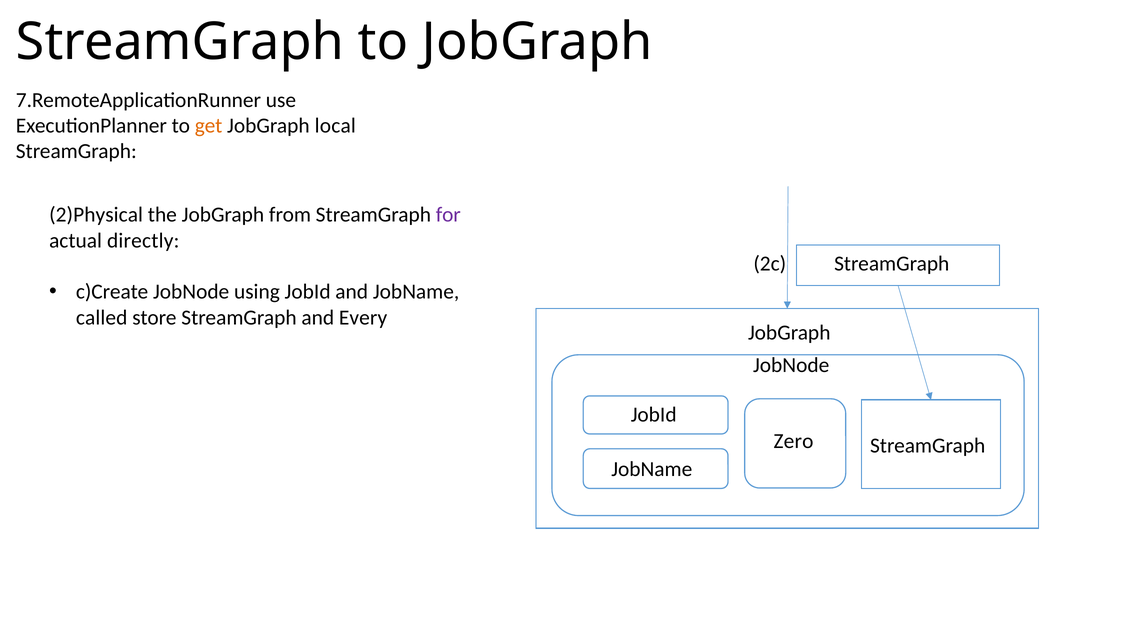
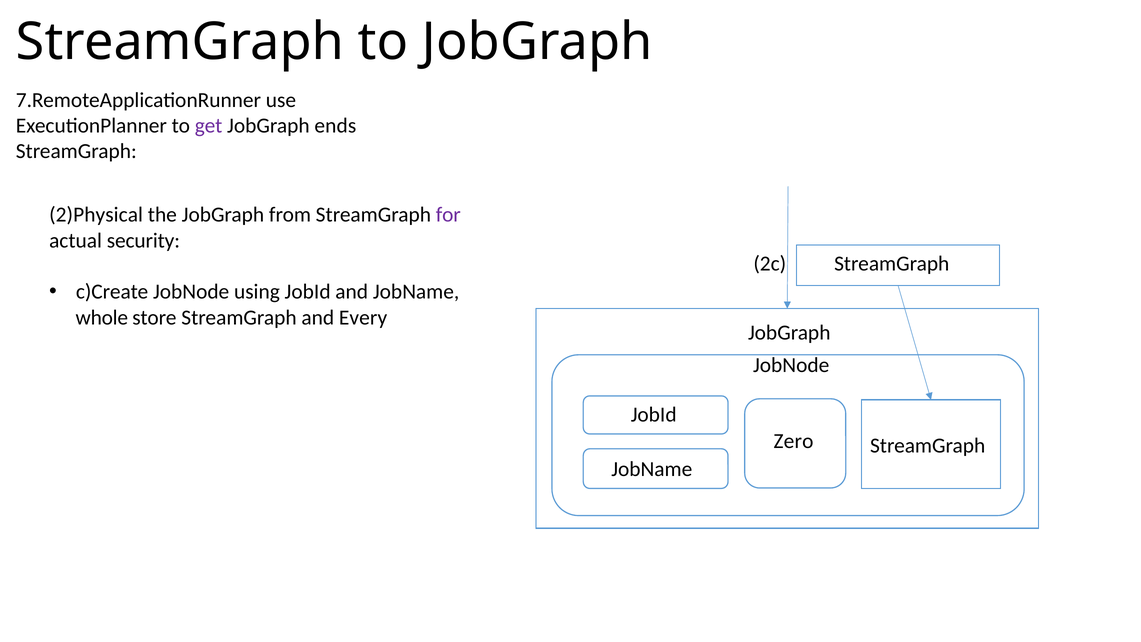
get colour: orange -> purple (209, 126)
local: local -> ends (335, 126)
directly: directly -> security (143, 240)
called: called -> whole (102, 317)
